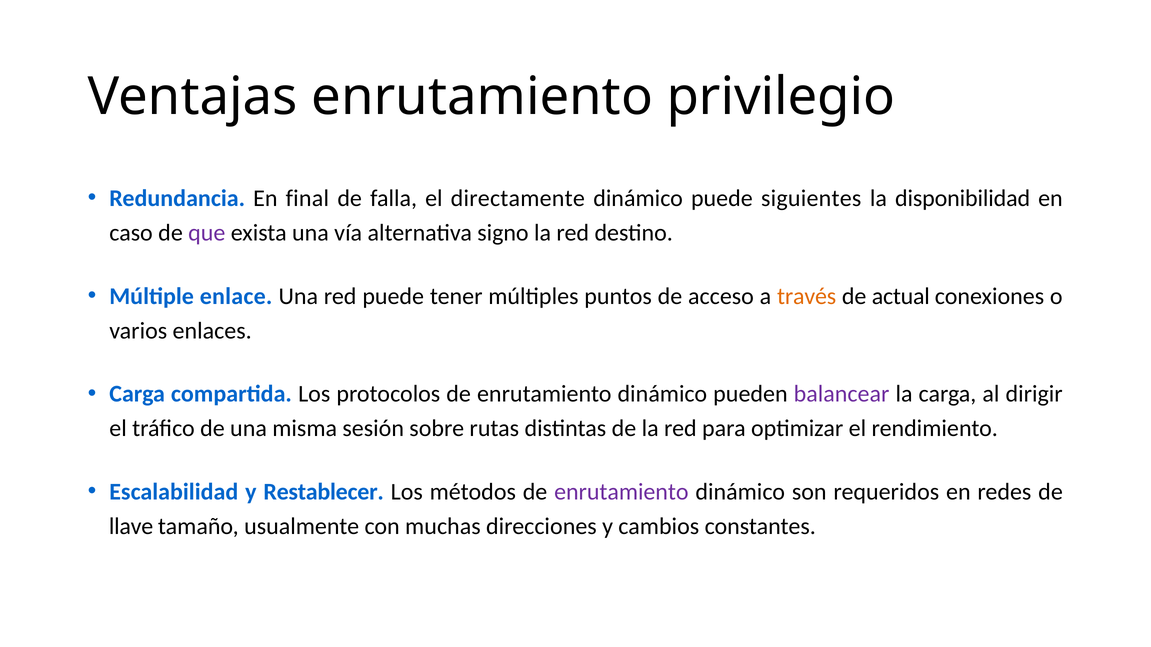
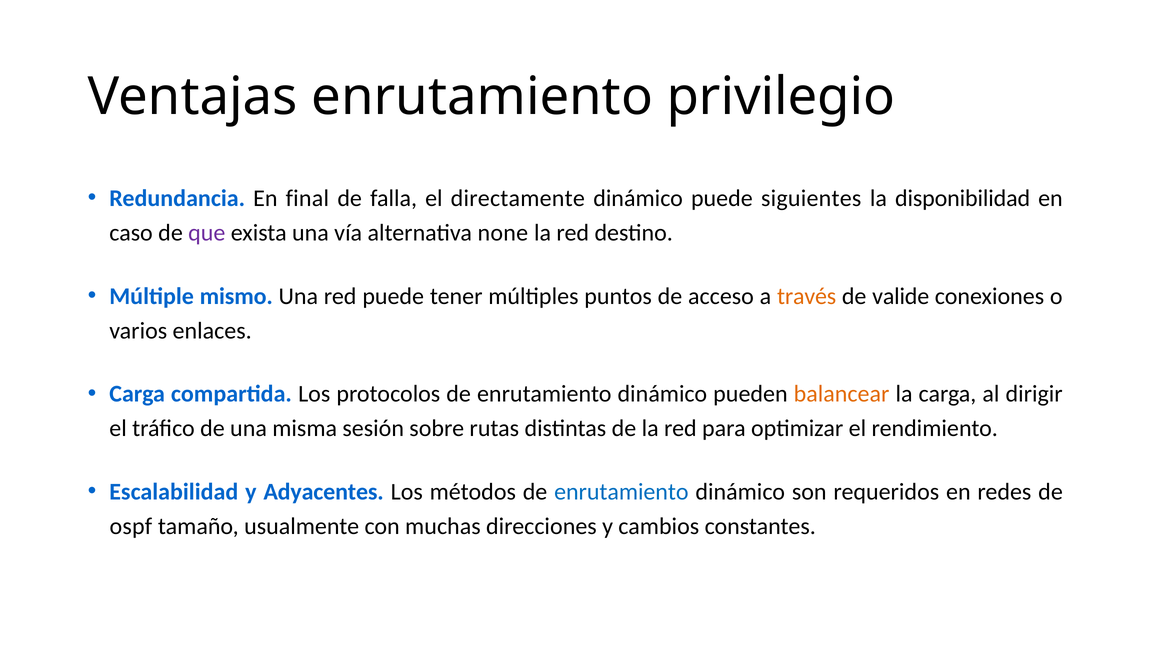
signo: signo -> none (503, 233)
enlace: enlace -> mismo (236, 296)
actual: actual -> valide (901, 296)
balancear colour: purple -> orange (842, 394)
Restablecer: Restablecer -> Adyacentes (324, 492)
enrutamiento colour: purple -> blue (621, 492)
llave: llave -> ospf (131, 527)
